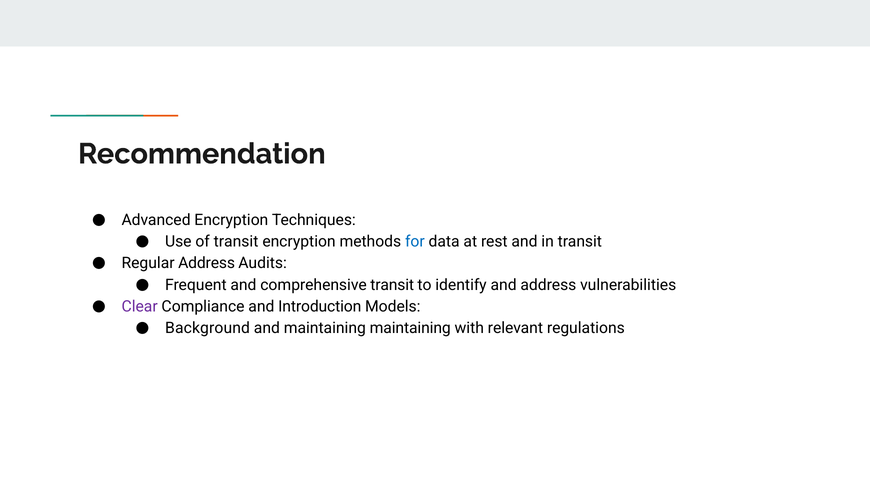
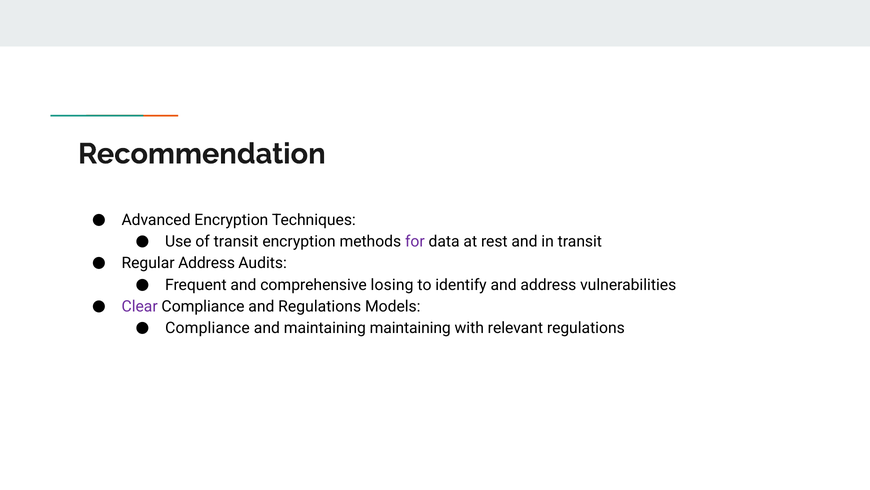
for colour: blue -> purple (415, 241)
comprehensive transit: transit -> losing (392, 285)
and Introduction: Introduction -> Regulations (320, 306)
Background: Background -> Compliance (208, 328)
